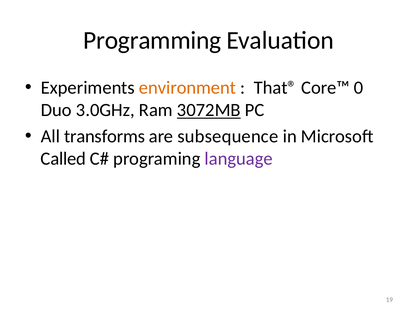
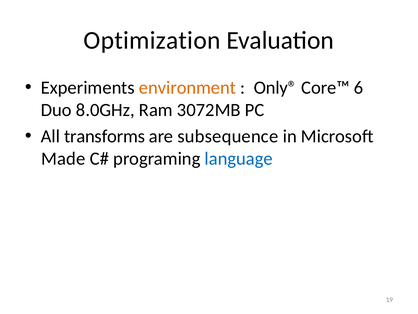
Programming: Programming -> Optimization (152, 40)
That®: That® -> Only® (275, 88)
0: 0 -> 6 (358, 88)
3.0GHz: 3.0GHz -> 8.0GHz (105, 110)
3072MB underline: present -> none (209, 110)
Called: Called -> Made (63, 158)
language colour: purple -> blue (239, 158)
